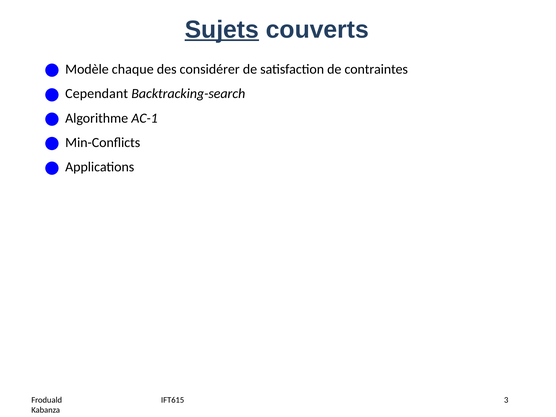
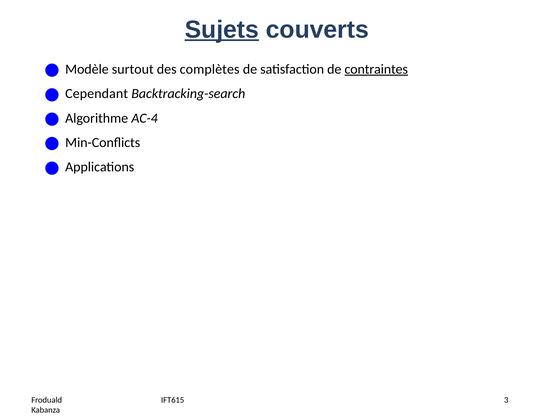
chaque: chaque -> surtout (133, 69)
considérer: considérer -> complètes (210, 69)
contraintes underline: none -> present (376, 69)
AC-1: AC-1 -> AC-4 (145, 118)
